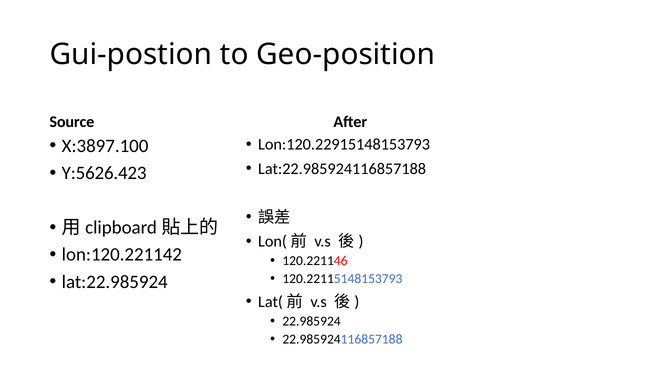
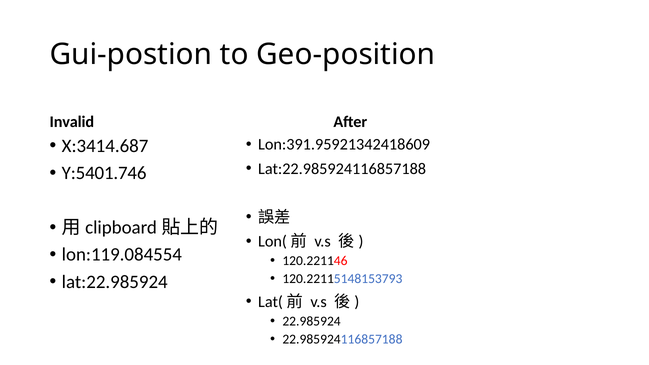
Source: Source -> Invalid (72, 122)
Lon:120.22915148153793: Lon:120.22915148153793 -> Lon:391.95921342418609 (344, 144)
X:3897.100: X:3897.100 -> X:3414.687 (105, 146)
Y:5626.423: Y:5626.423 -> Y:5401.746 (104, 173)
lon:120.221142: lon:120.221142 -> lon:119.084554 (122, 255)
